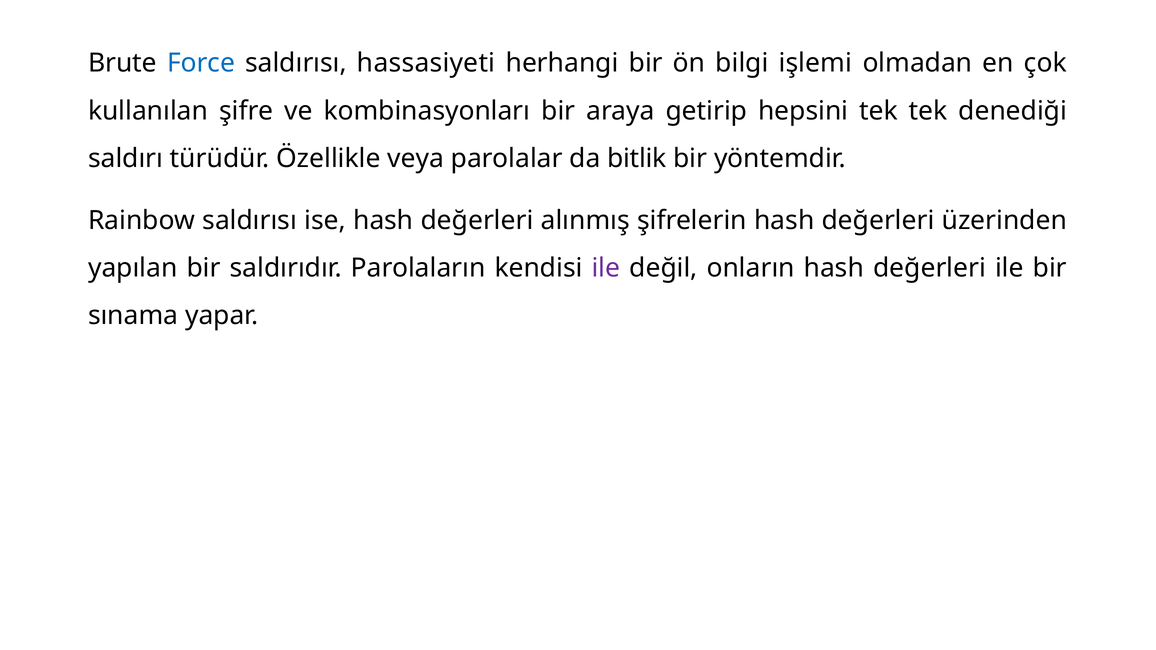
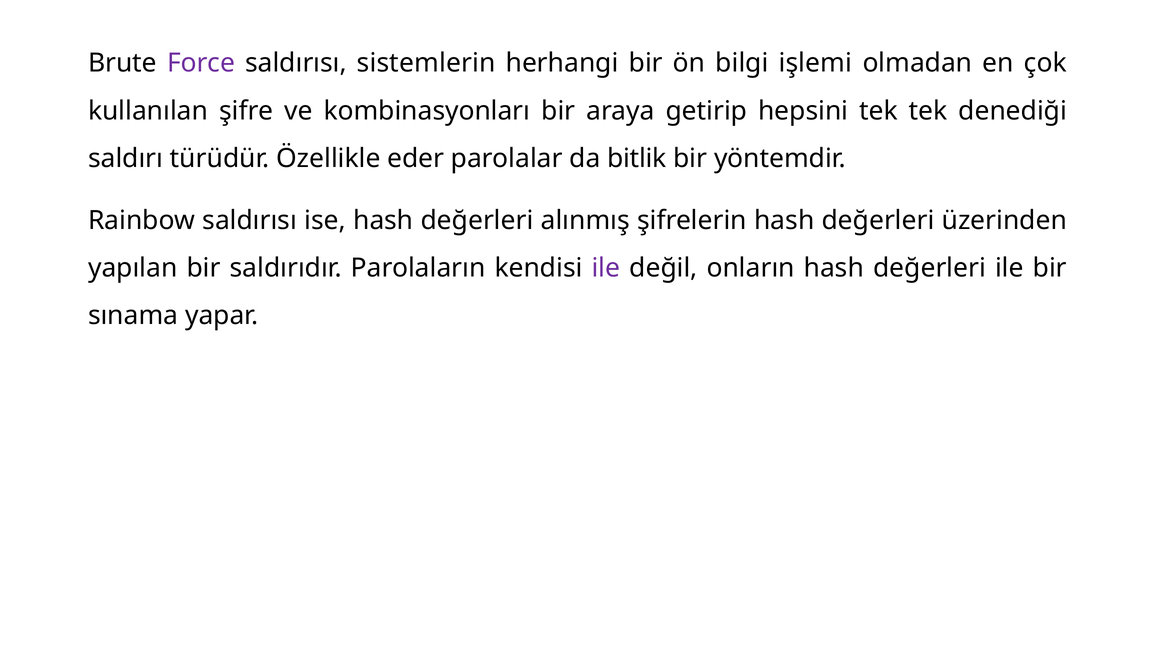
Force colour: blue -> purple (201, 63)
hassasiyeti: hassasiyeti -> sistemlerin (426, 63)
veya: veya -> eder (416, 158)
